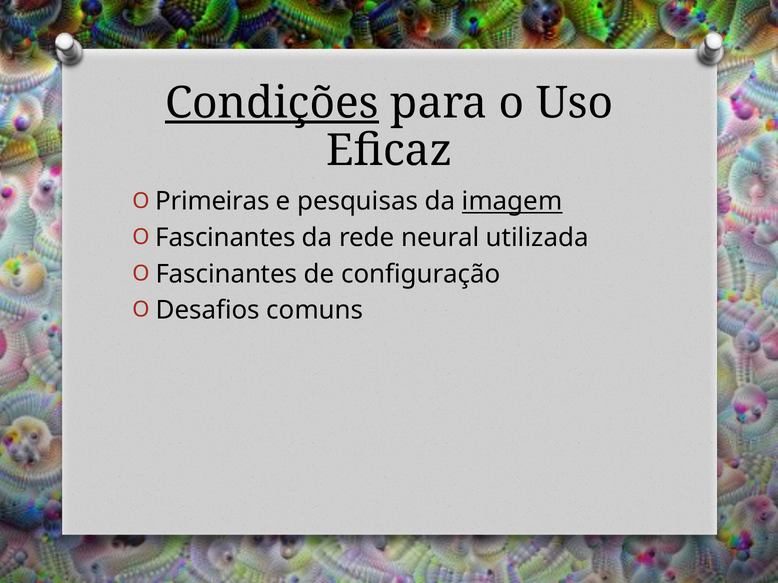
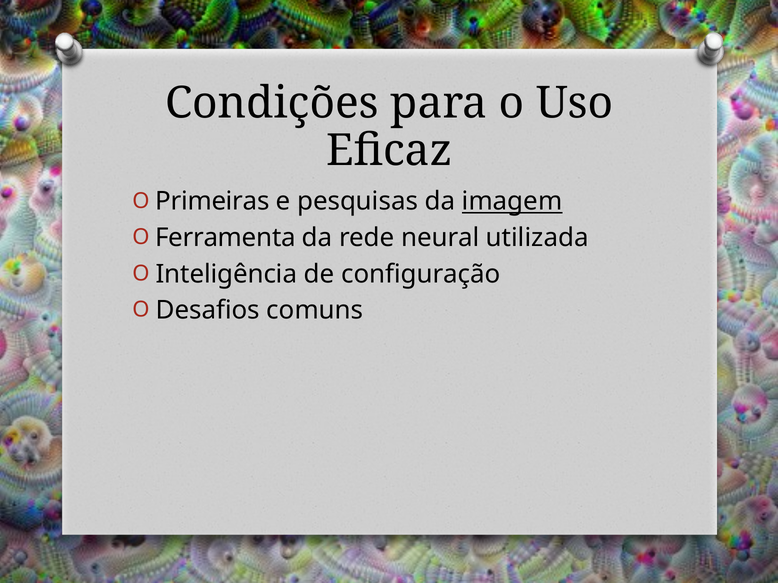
Condições underline: present -> none (272, 103)
Fascinantes: Fascinantes -> Ferramenta (225, 238)
Fascinantes: Fascinantes -> Inteligência (226, 274)
